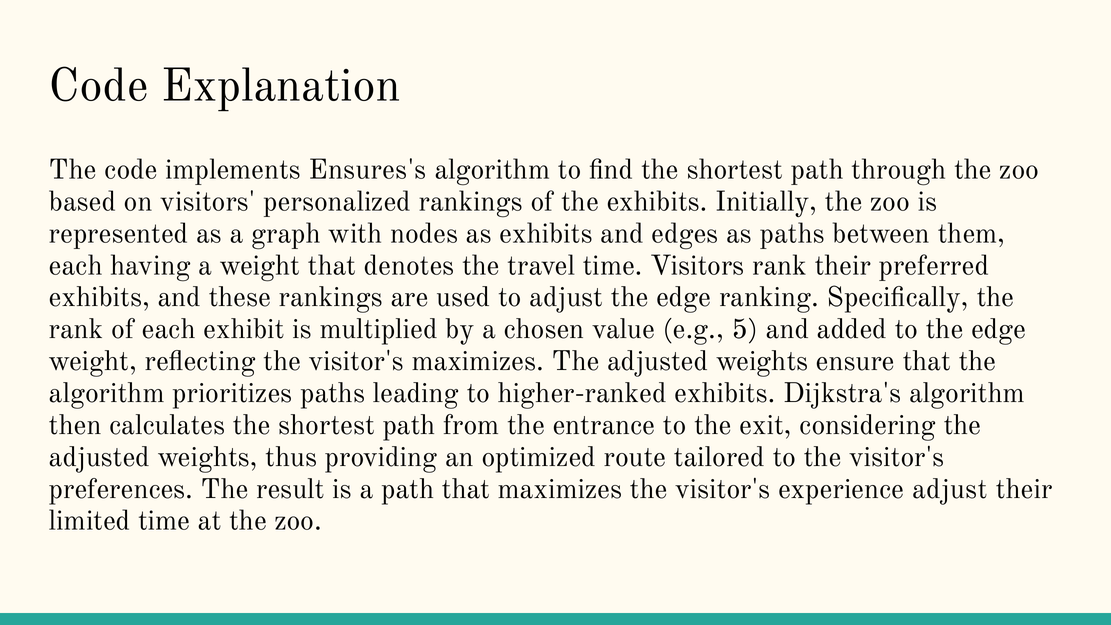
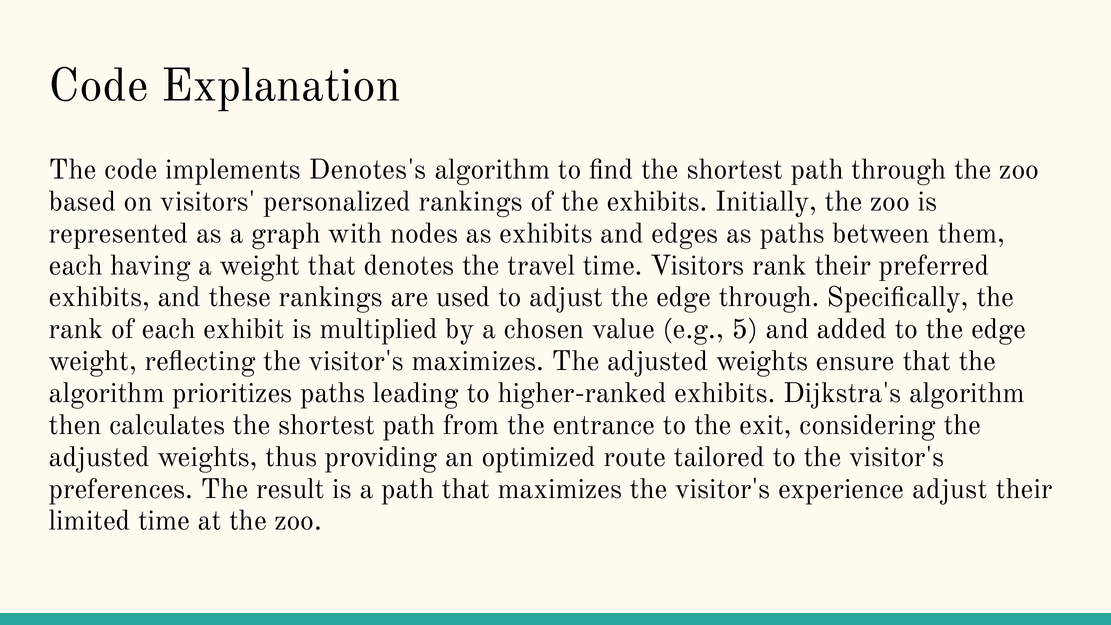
Ensures's: Ensures's -> Denotes's (368, 170)
edge ranking: ranking -> through (769, 297)
